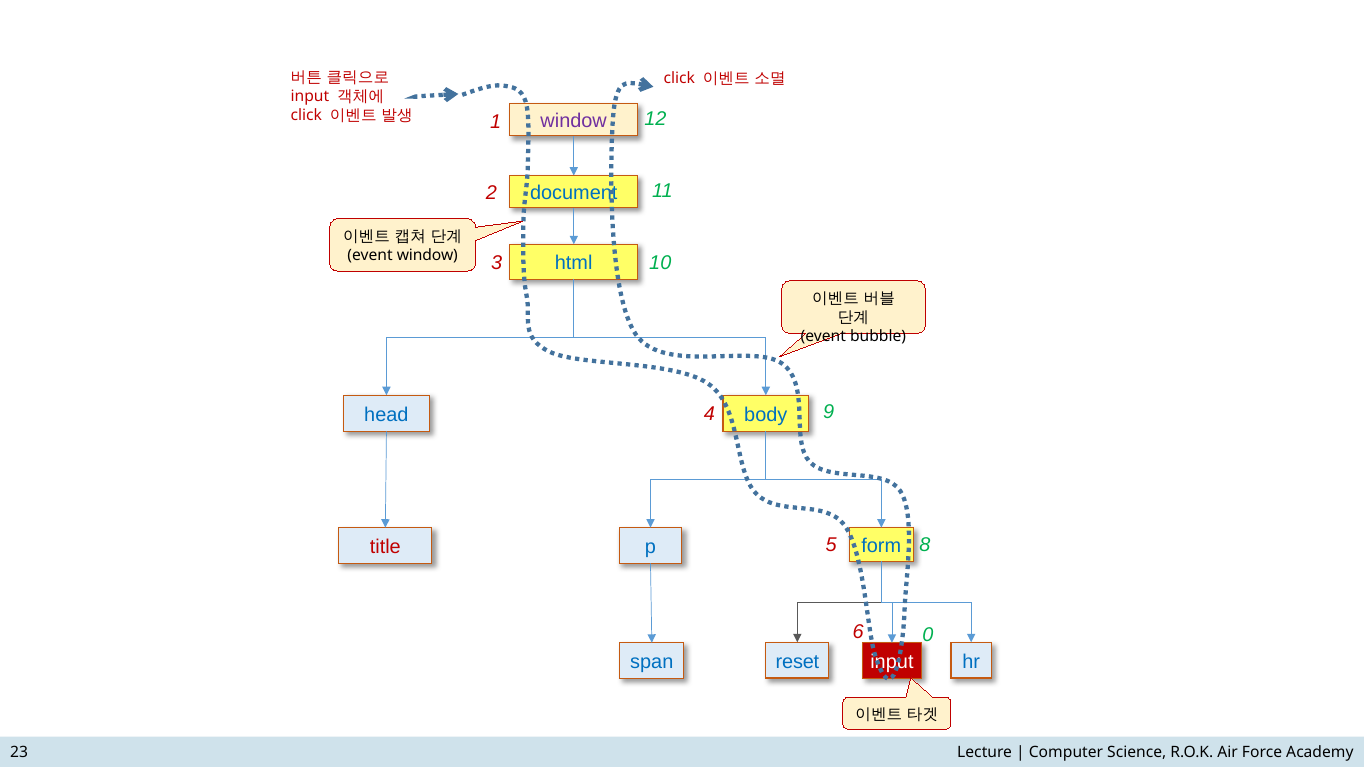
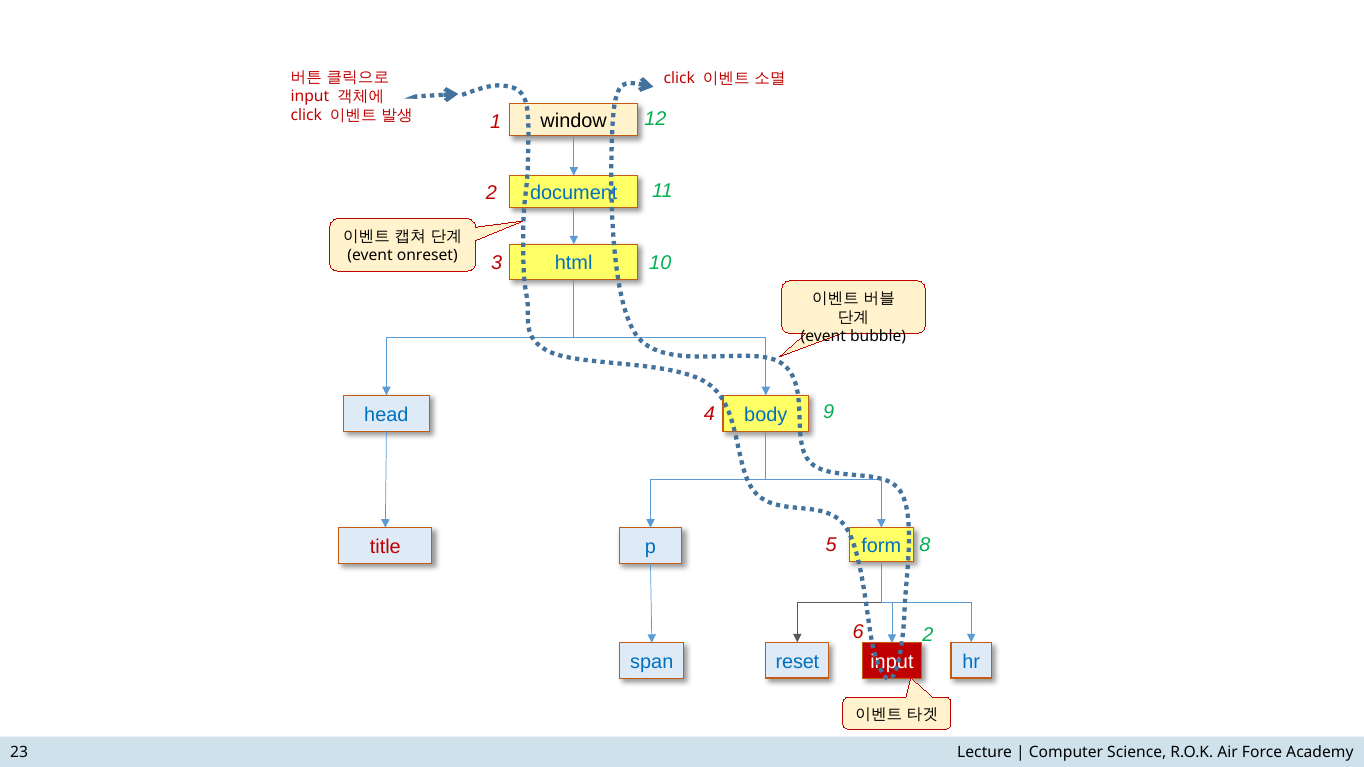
window colour: purple -> black (574, 121)
event window: window -> onreset (427, 255)
6 0: 0 -> 2 (928, 636)
